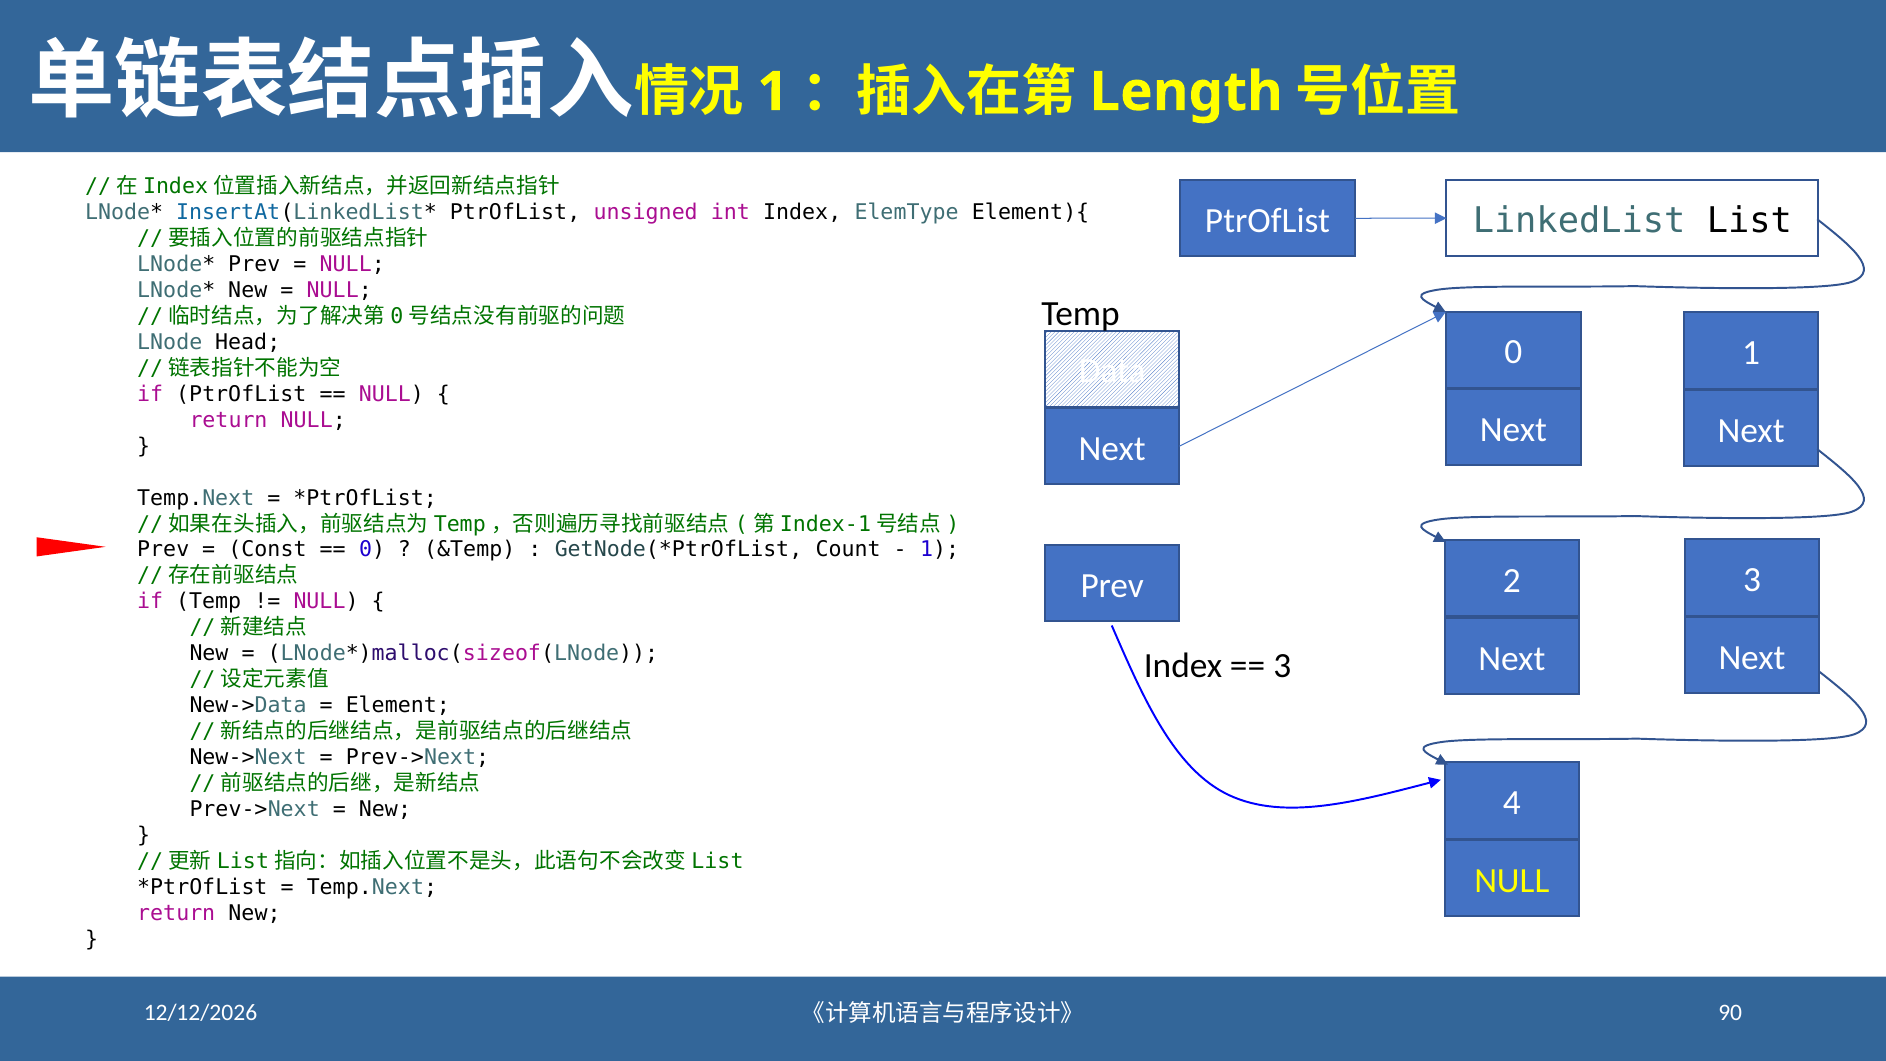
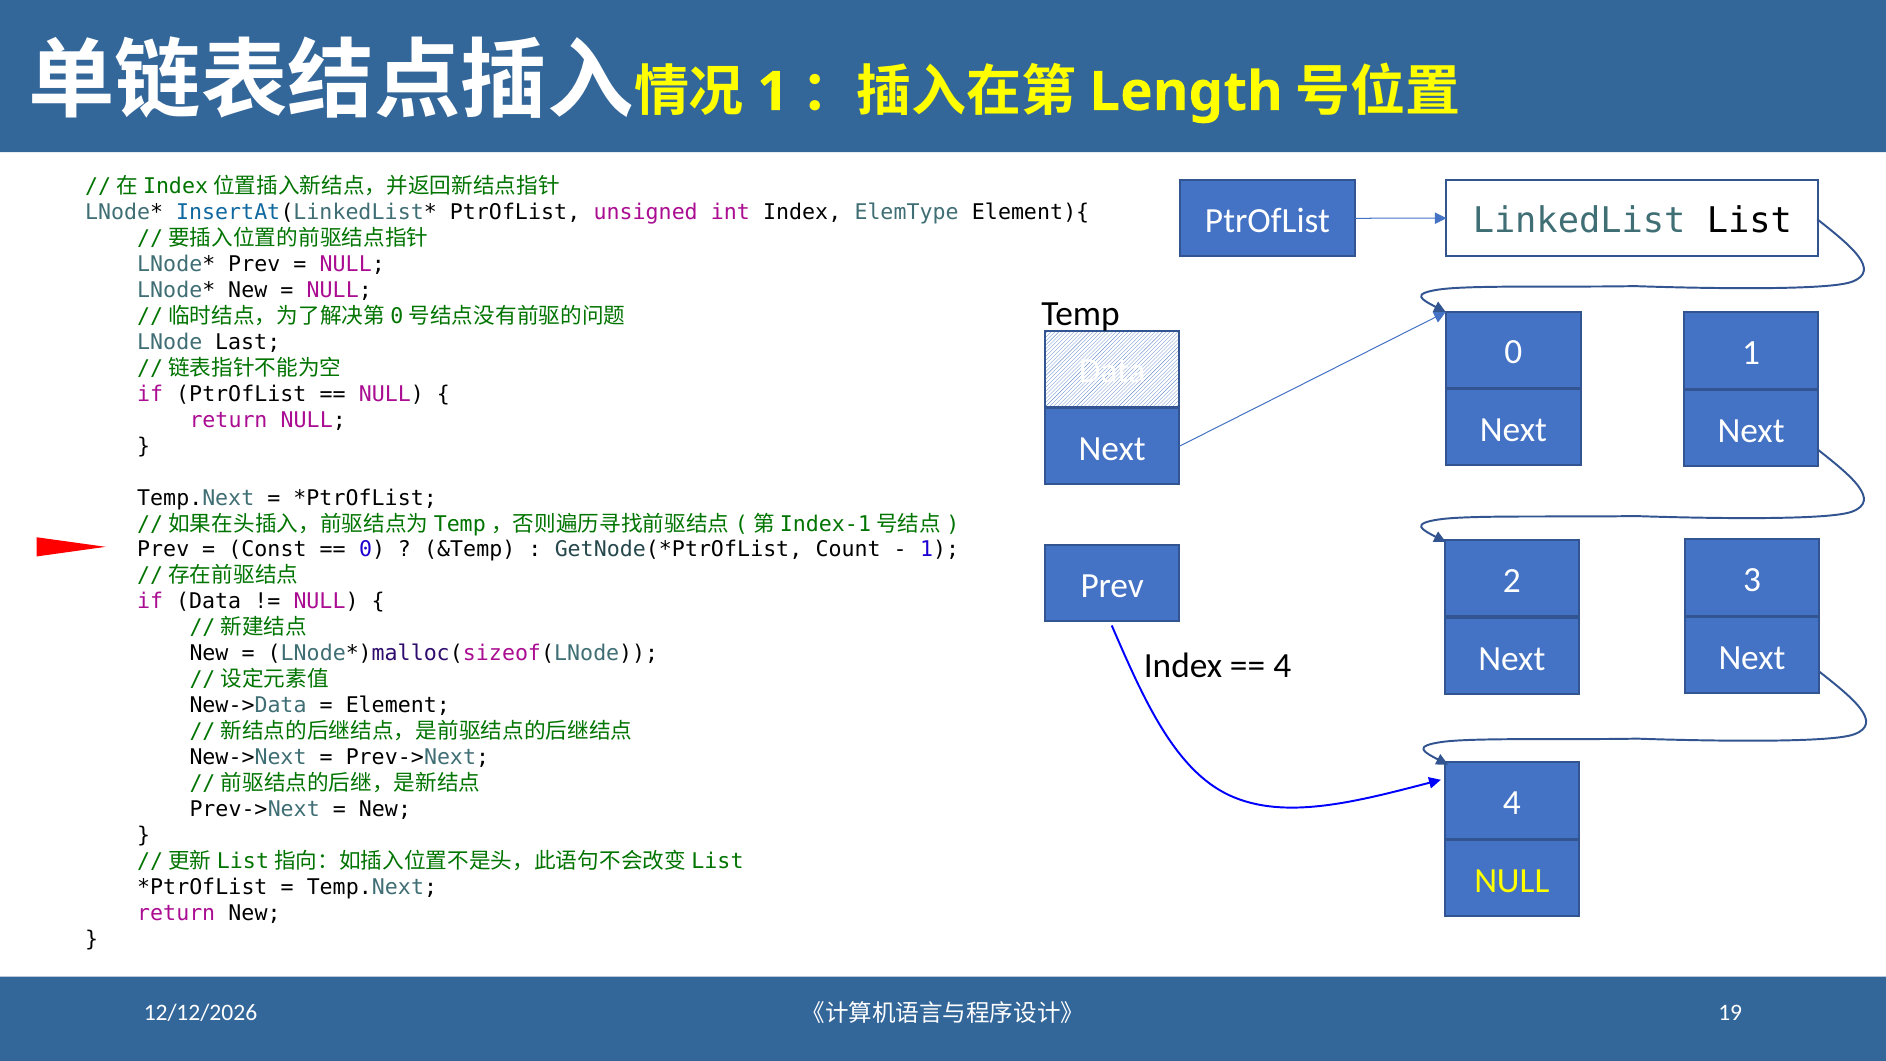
Head: Head -> Last (248, 342)
if Temp: Temp -> Data (209, 602)
3: 3 -> 4 (1282, 666)
90: 90 -> 19 (1730, 1013)
